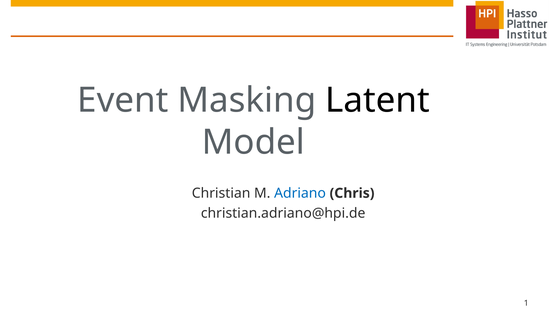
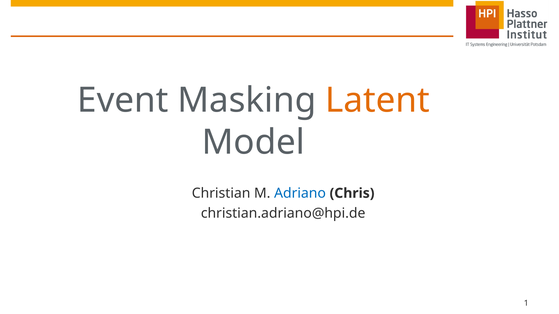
Latent colour: black -> orange (377, 100)
